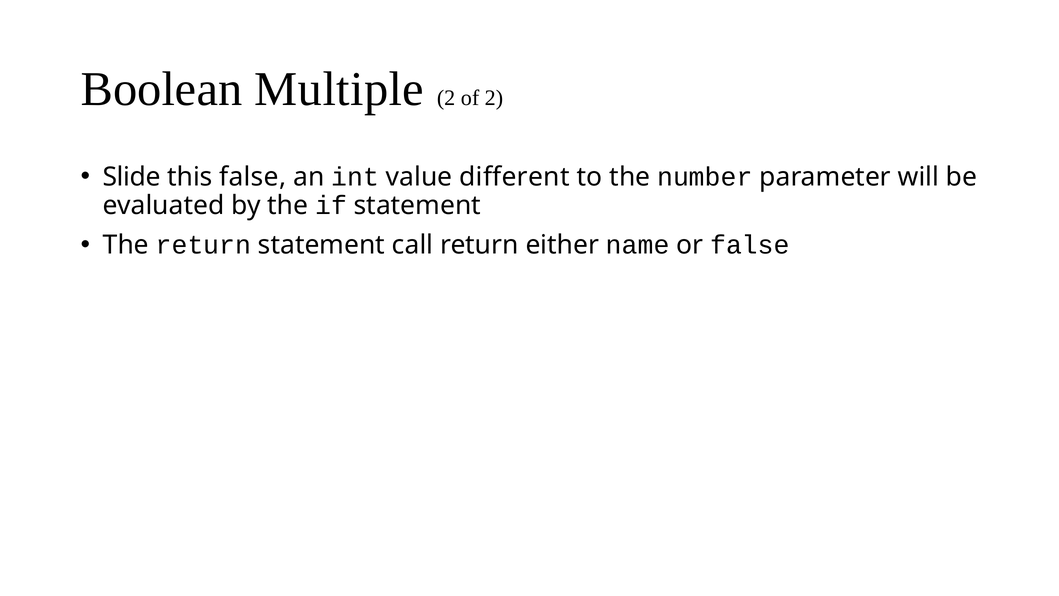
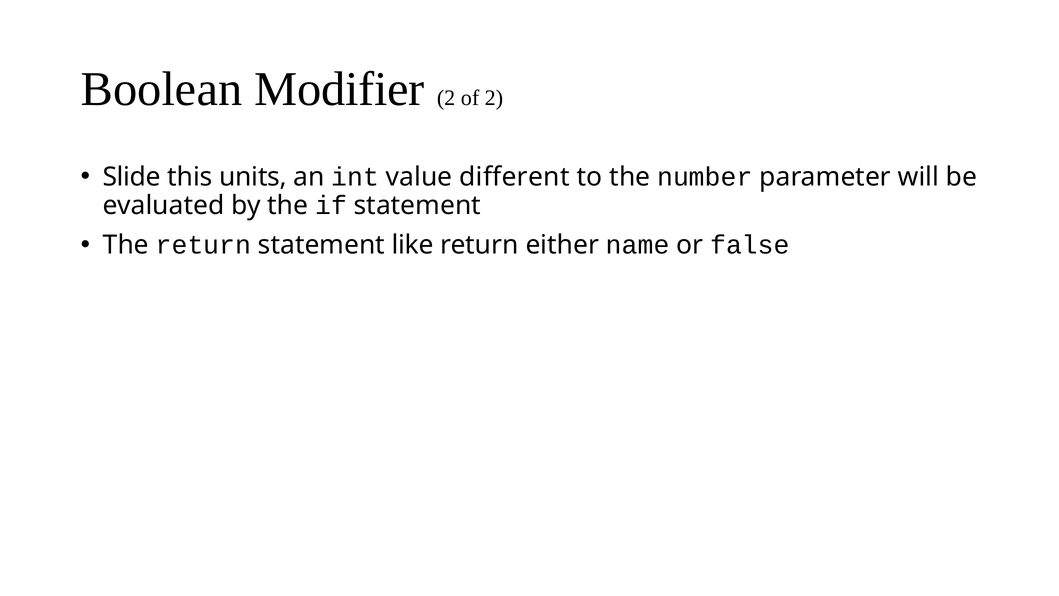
Multiple: Multiple -> Modifier (340, 89)
this false: false -> units (253, 177)
call: call -> like (413, 245)
